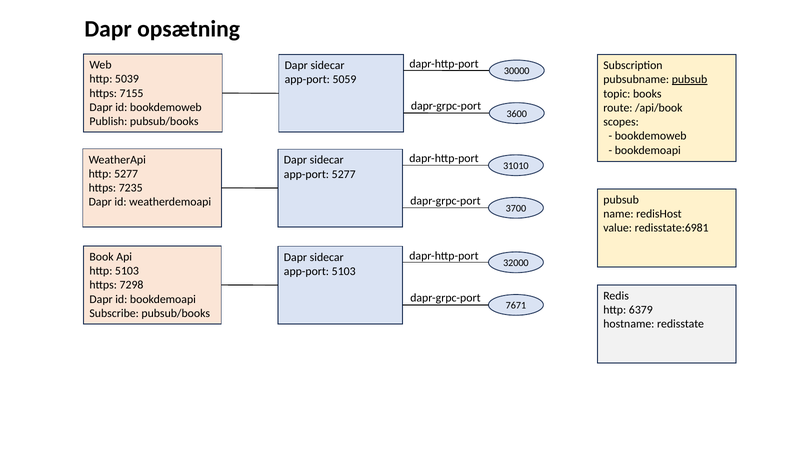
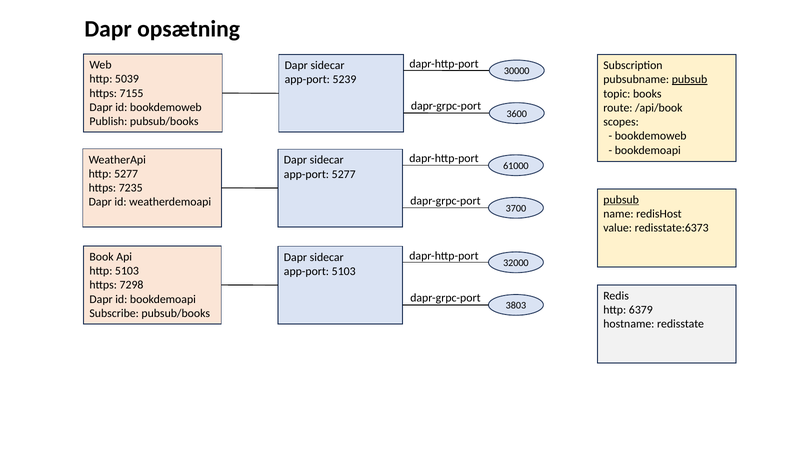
5059: 5059 -> 5239 (344, 79)
31010: 31010 -> 61000 (516, 166)
pubsub underline: none -> present (621, 200)
redisstate:6981: redisstate:6981 -> redisstate:6373 (672, 228)
7671: 7671 -> 3803 (516, 306)
